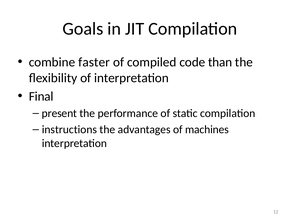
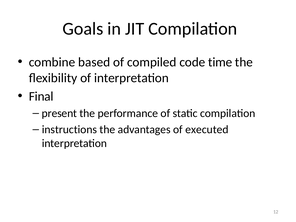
faster: faster -> based (94, 62)
than: than -> time (220, 62)
machines: machines -> executed (207, 129)
